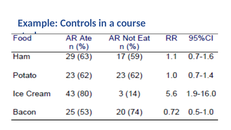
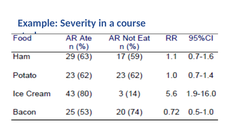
Controls: Controls -> Severity (78, 23)
